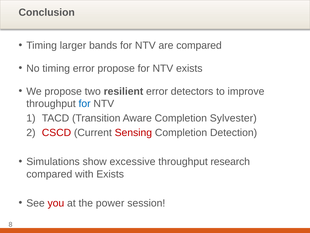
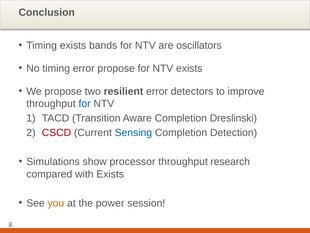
Timing larger: larger -> exists (73, 45)
are compared: compared -> oscillators (199, 45)
Sylvester: Sylvester -> Dreslinski (233, 118)
Sensing colour: red -> blue (133, 132)
excessive: excessive -> processor (133, 161)
you colour: red -> orange (56, 203)
